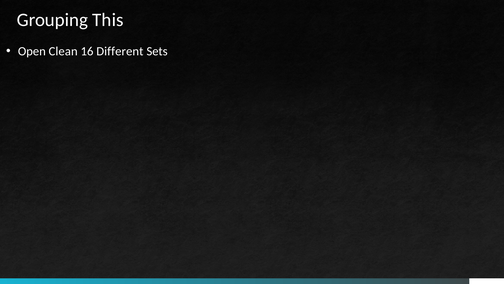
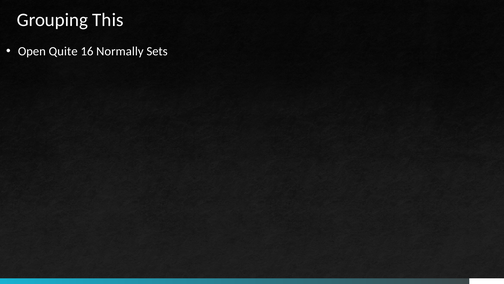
Clean: Clean -> Quite (63, 51)
Different: Different -> Normally (120, 51)
